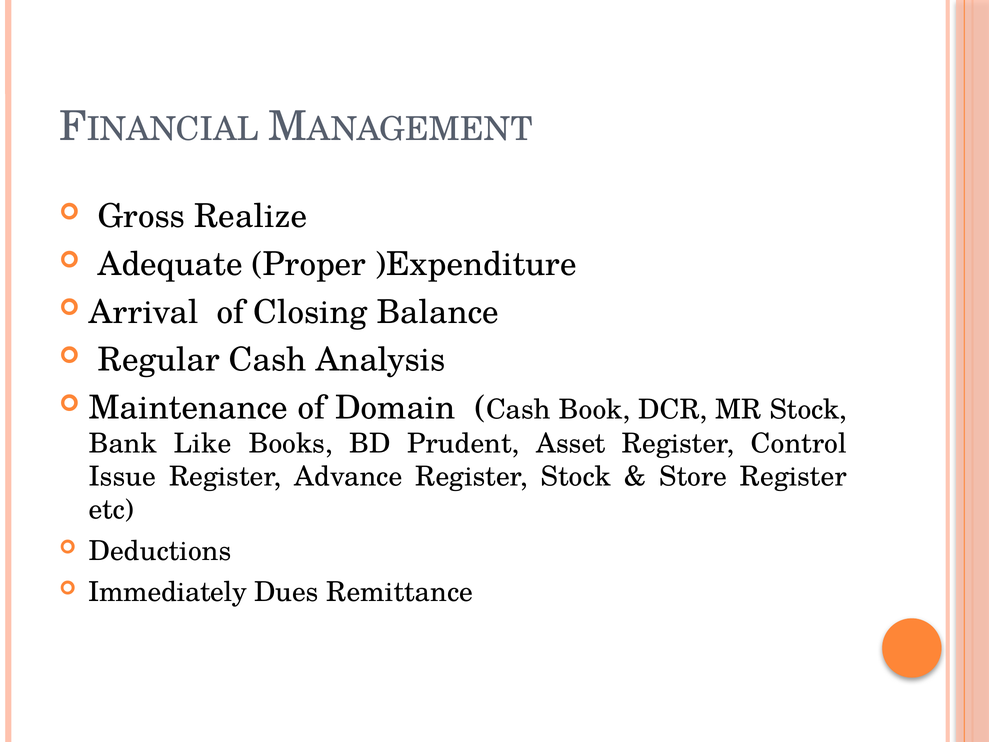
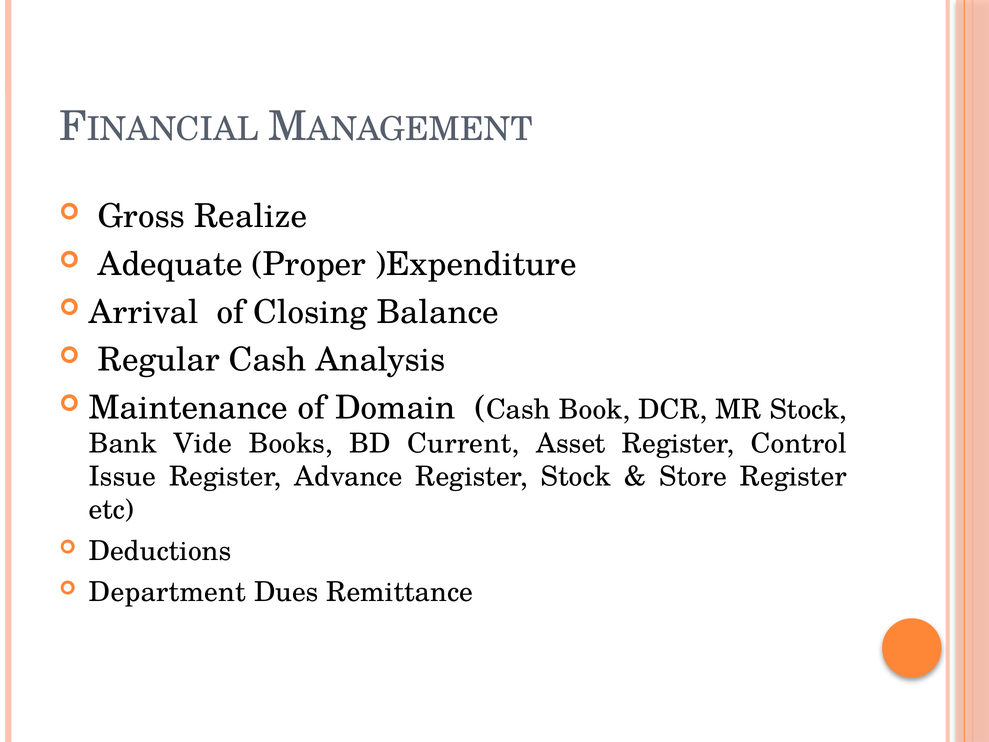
Like: Like -> Vide (203, 444)
Prudent: Prudent -> Current (463, 444)
Immediately: Immediately -> Department (167, 592)
